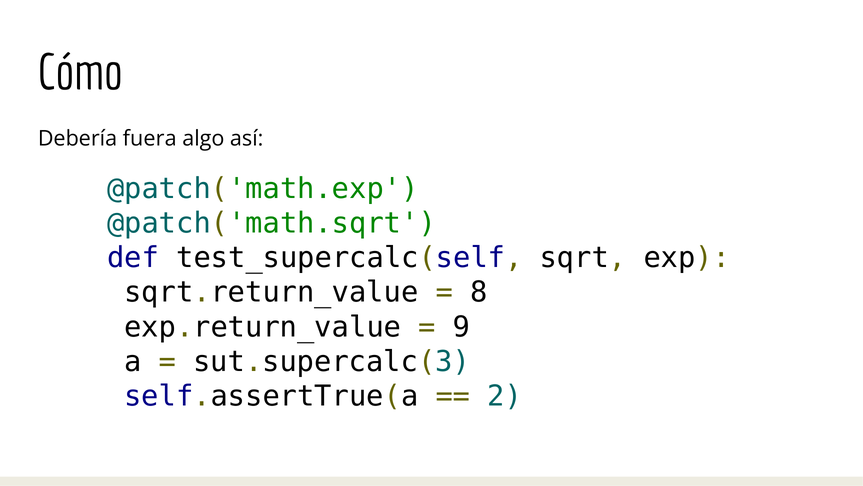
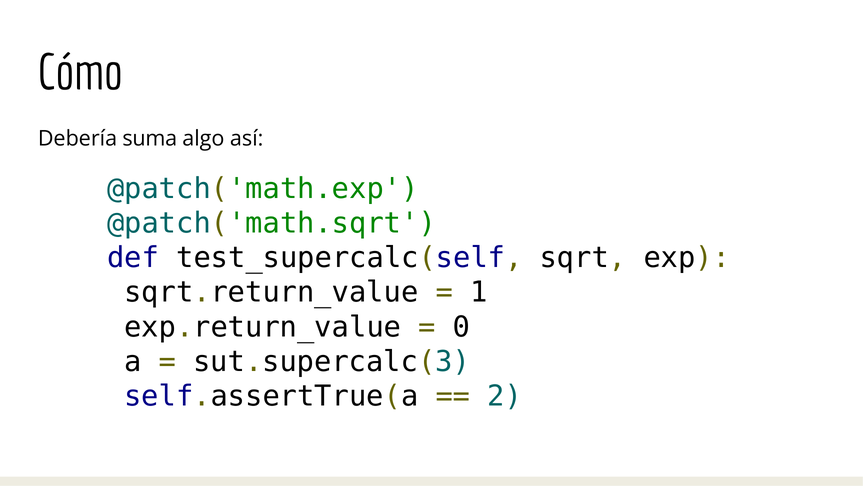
fuera: fuera -> suma (150, 139)
8: 8 -> 1 (479, 292)
9: 9 -> 0 (462, 327)
